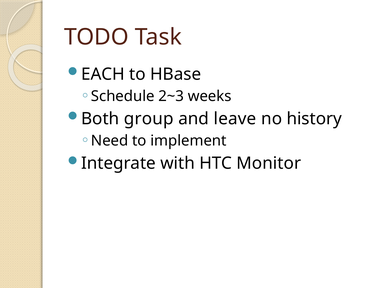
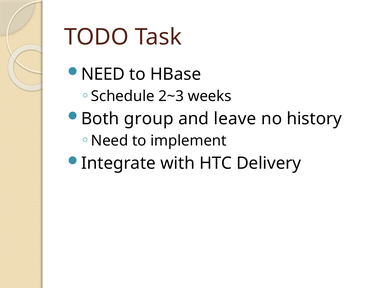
EACH: EACH -> NEED (103, 74)
Monitor: Monitor -> Delivery (269, 163)
